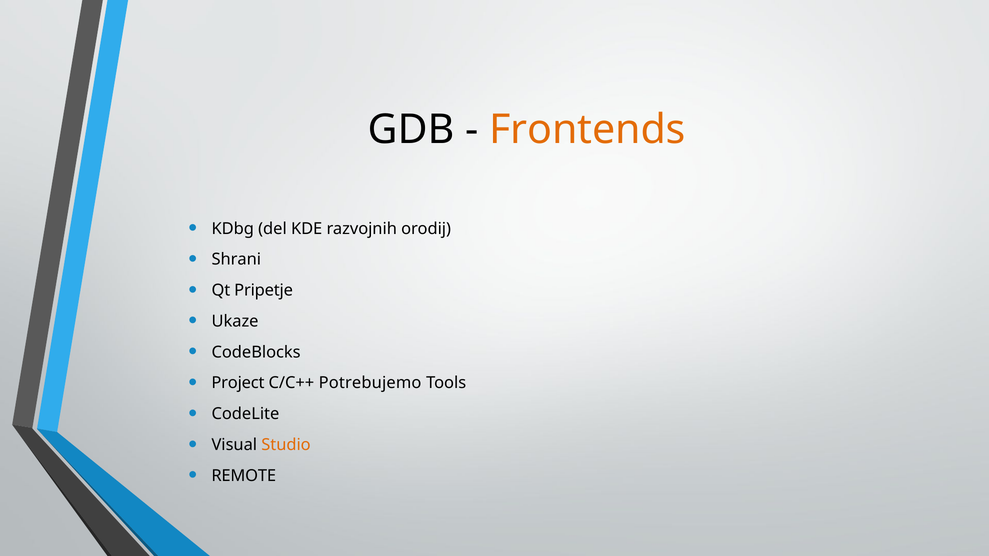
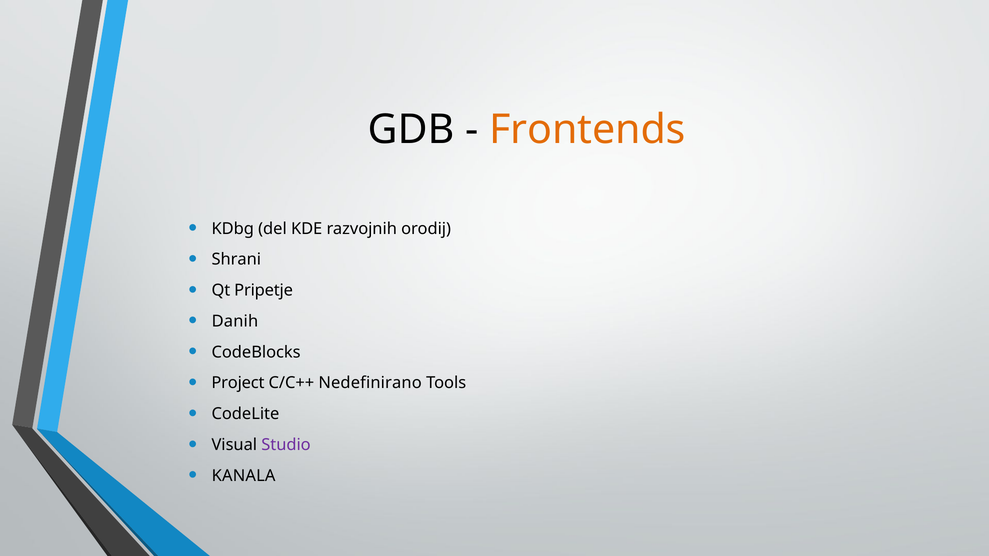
Ukaze: Ukaze -> Danih (235, 321)
Potrebujemo: Potrebujemo -> Nedefinirano (370, 383)
Studio colour: orange -> purple (286, 445)
REMOTE: REMOTE -> KANALA (244, 476)
